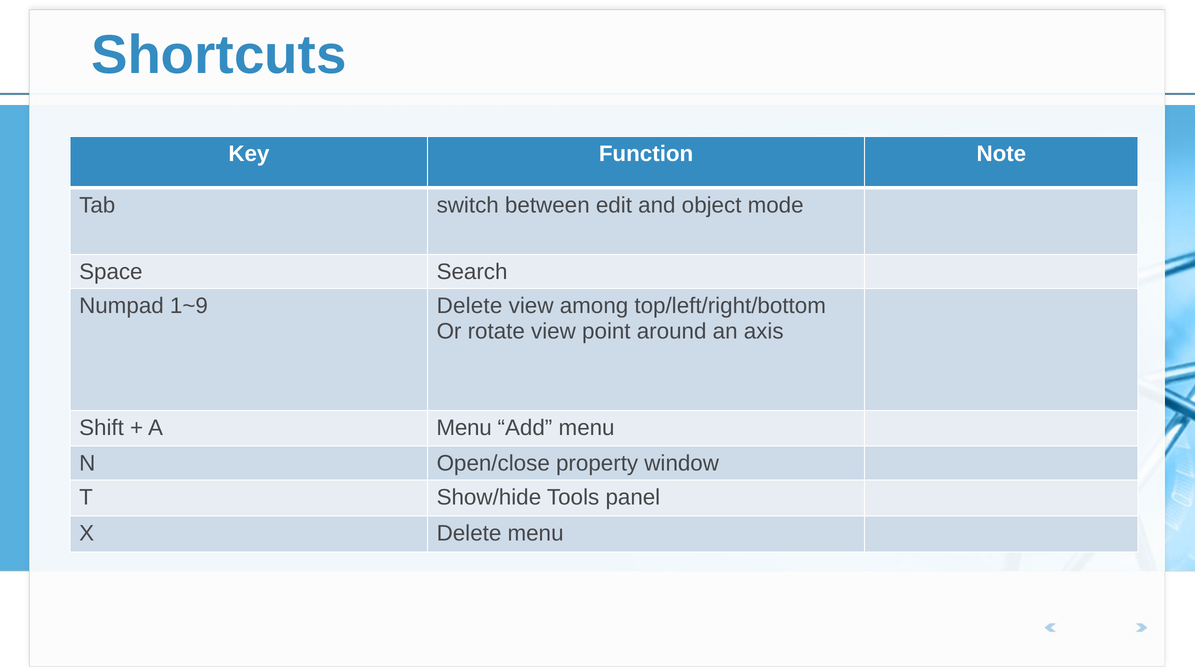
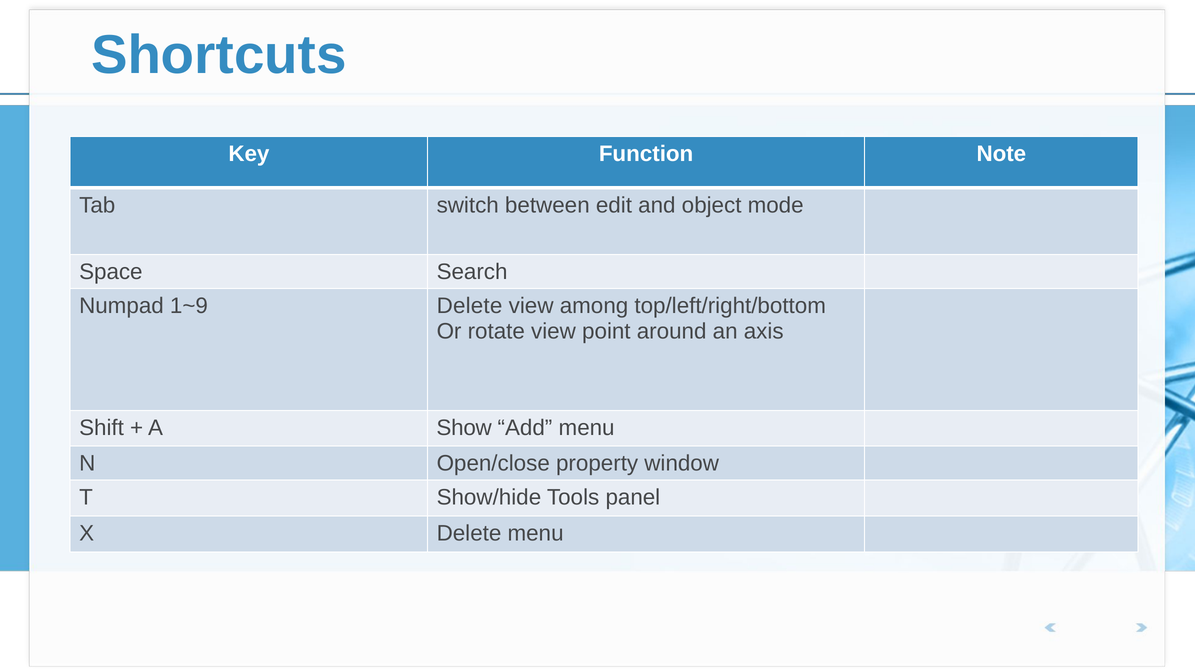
A Menu: Menu -> Show (464, 428)
